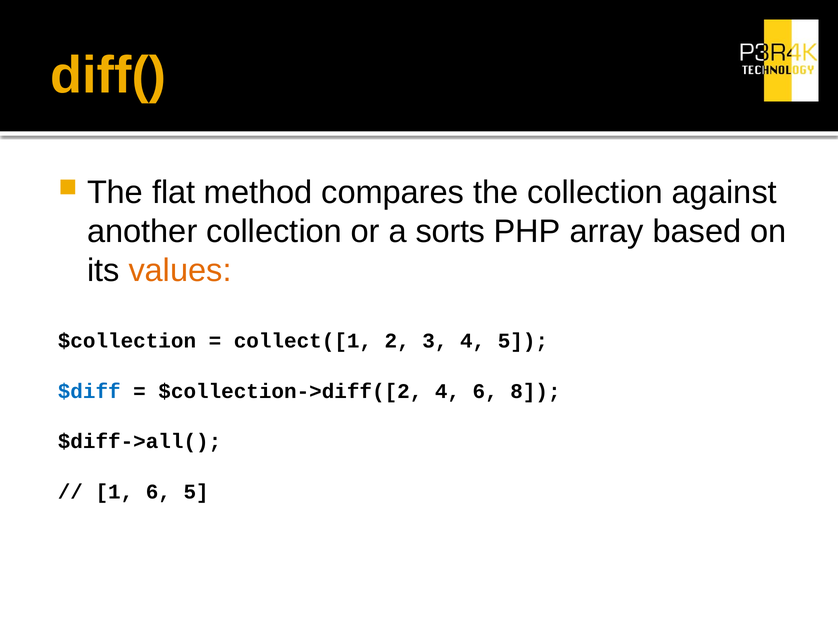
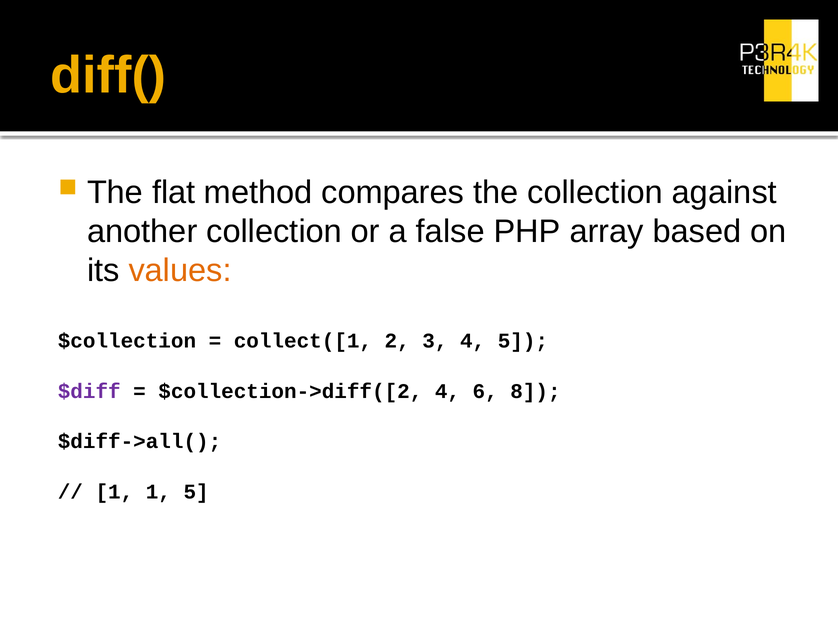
sorts: sorts -> false (450, 232)
$diff colour: blue -> purple (89, 391)
1 6: 6 -> 1 (158, 492)
